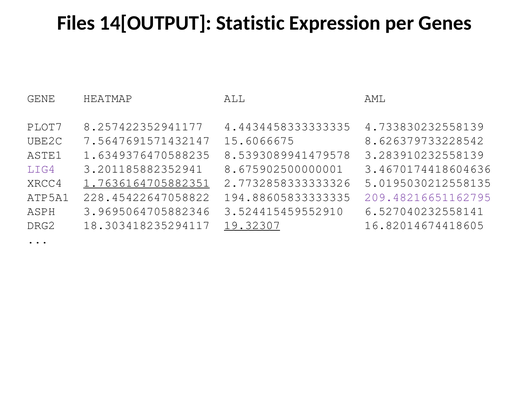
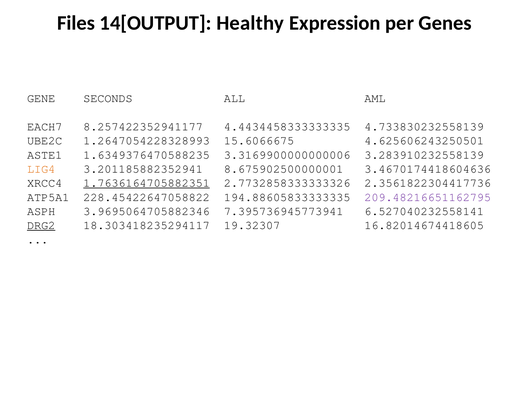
Statistic: Statistic -> Healthy (250, 23)
HEATMAP: HEATMAP -> SECONDS (108, 98)
PLOT7: PLOT7 -> EACH7 (45, 127)
7.5647691571432147: 7.5647691571432147 -> 1.2647054228328993 (147, 141)
8.626379733228542: 8.626379733228542 -> 4.625606243250501 (424, 141)
8.5393089941479578: 8.5393089941479578 -> 3.3169900000000006 (287, 155)
LIG4 colour: purple -> orange (41, 169)
5.0195030212558135: 5.0195030212558135 -> 2.3561822304417736 (428, 183)
3.524415459552910: 3.524415459552910 -> 7.395736945773941 (284, 211)
DRG2 underline: none -> present (41, 225)
19.32307 underline: present -> none (252, 225)
